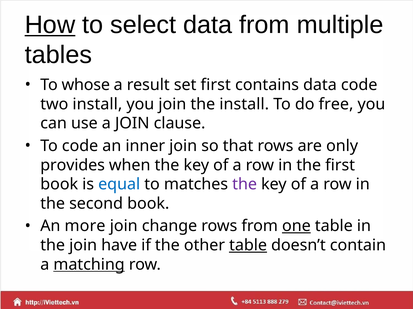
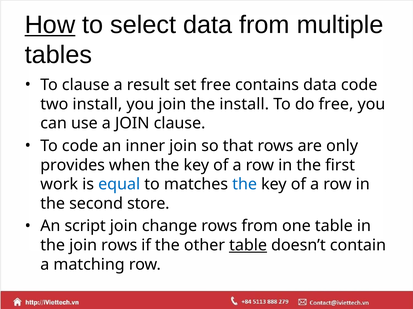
To whose: whose -> clause (86, 85)
set first: first -> free (216, 85)
book: book -> work (59, 185)
the colour: purple -> blue (245, 185)
second book: book -> store (148, 204)
more: more -> script (85, 227)
one underline: present -> none (296, 227)
join have: have -> rows (119, 246)
matching underline: present -> none (89, 265)
